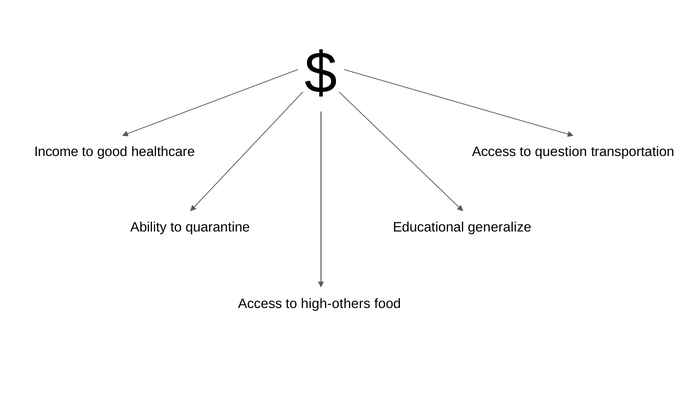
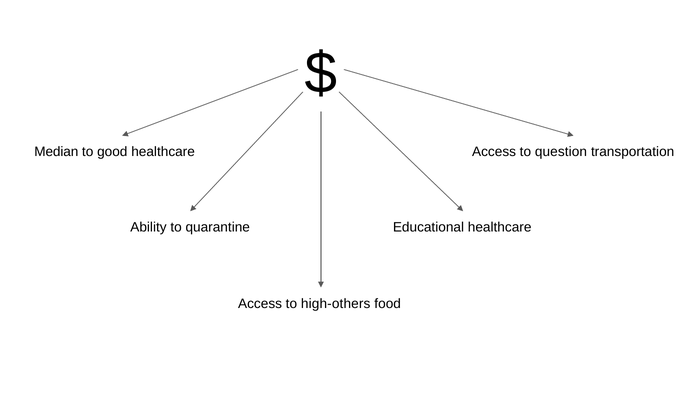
Income: Income -> Median (56, 152)
Educational generalize: generalize -> healthcare (500, 227)
